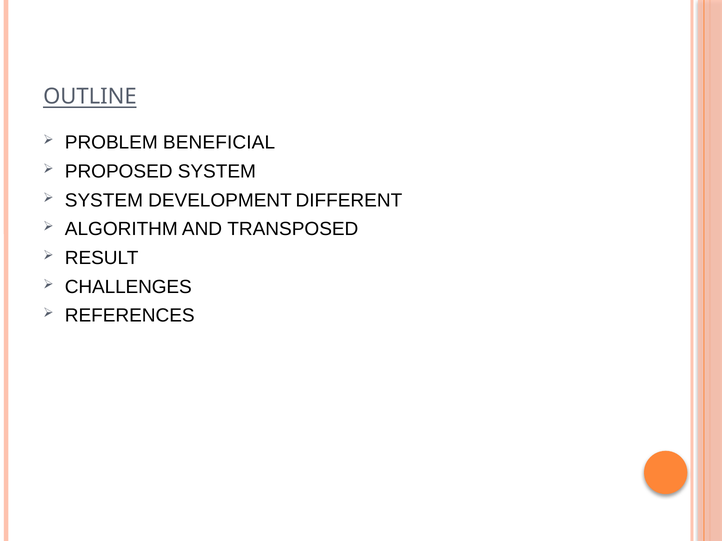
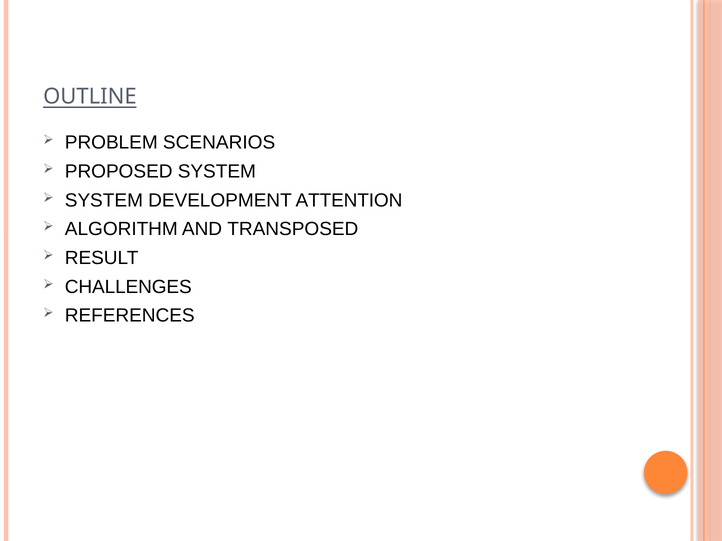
BENEFICIAL: BENEFICIAL -> SCENARIOS (219, 143)
DIFFERENT: DIFFERENT -> ATTENTION (349, 200)
